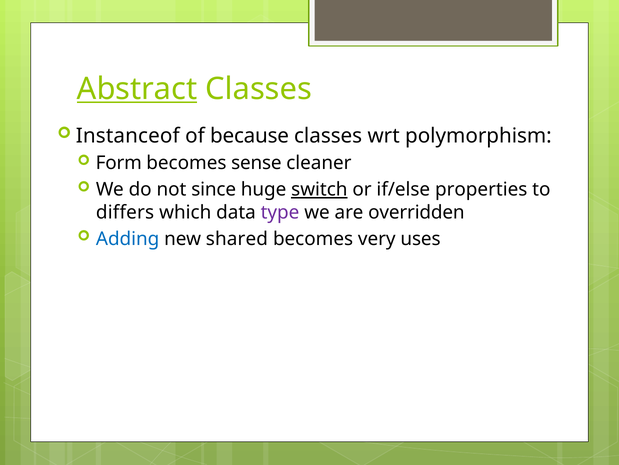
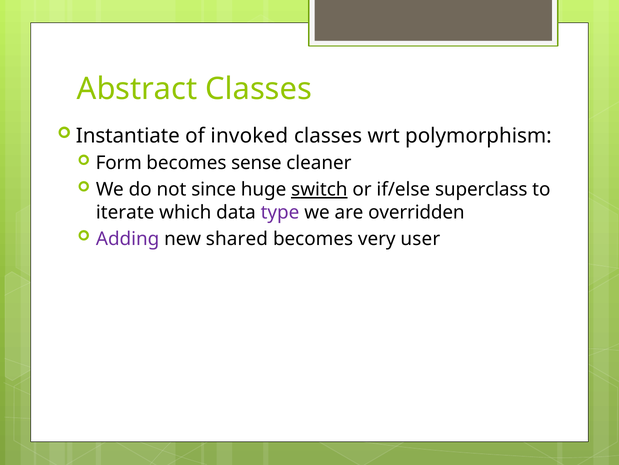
Abstract underline: present -> none (137, 89)
Instanceof: Instanceof -> Instantiate (128, 136)
because: because -> invoked (249, 136)
properties: properties -> superclass (481, 189)
differs: differs -> iterate (125, 212)
Adding colour: blue -> purple (128, 238)
uses: uses -> user (420, 238)
